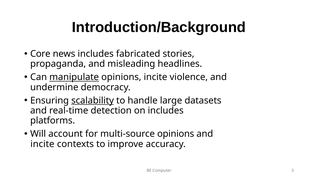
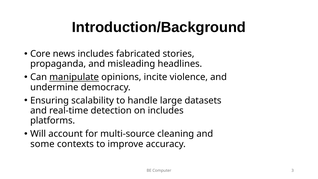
scalability underline: present -> none (93, 100)
multi-source opinions: opinions -> cleaning (176, 134)
incite: incite -> some (42, 144)
